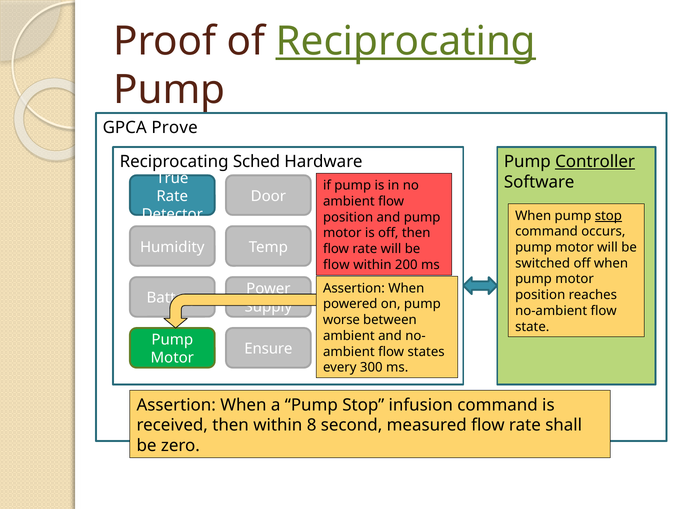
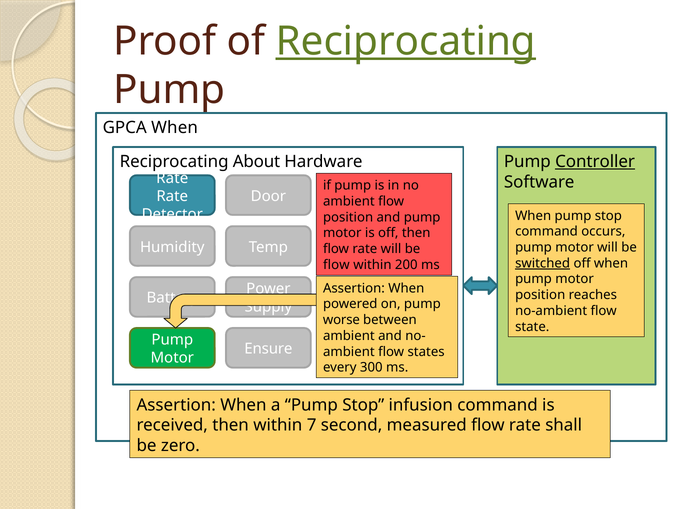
GPCA Prove: Prove -> When (175, 128)
Sched: Sched -> About (257, 162)
True: True -> Rate (172, 178)
stop underline: present -> none (608, 216)
switched underline: none -> present (543, 263)
8: 8 -> 7 (312, 425)
